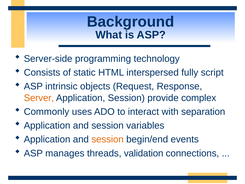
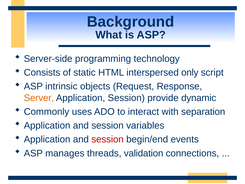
fully: fully -> only (190, 73)
complex: complex -> dynamic (199, 98)
session colour: orange -> red (108, 139)
